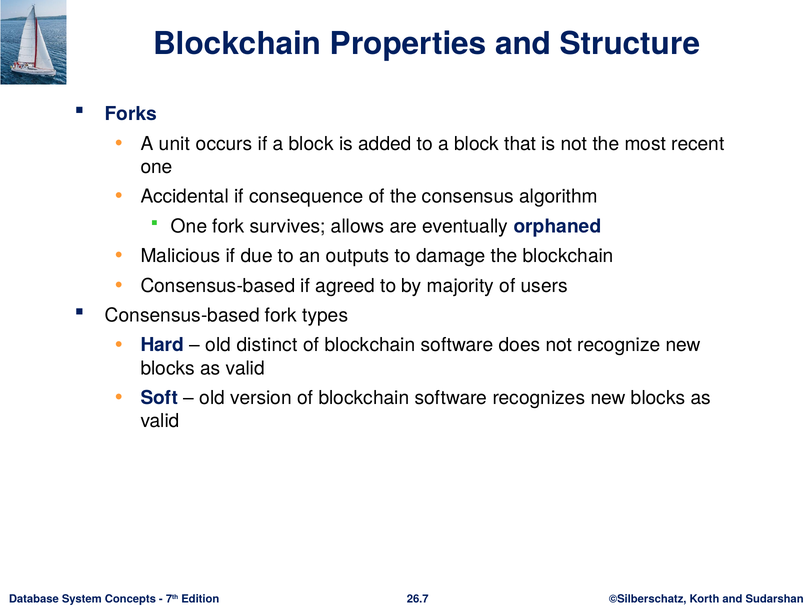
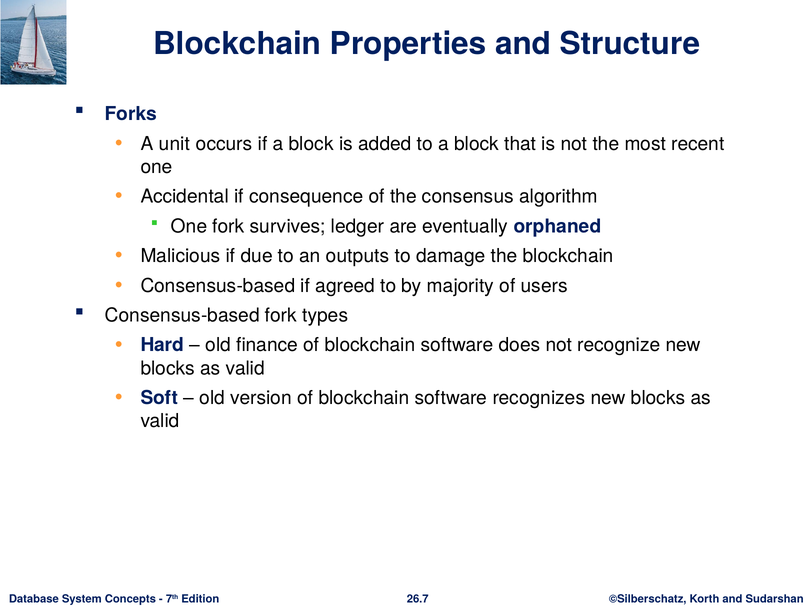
allows: allows -> ledger (358, 226)
distinct: distinct -> finance (267, 345)
